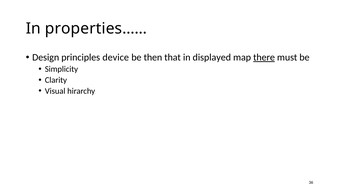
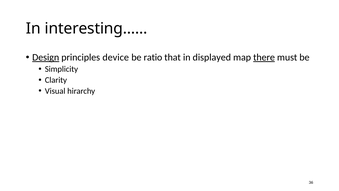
properties……: properties…… -> interesting…… (96, 28)
Design underline: none -> present (46, 57)
then: then -> ratio (153, 57)
